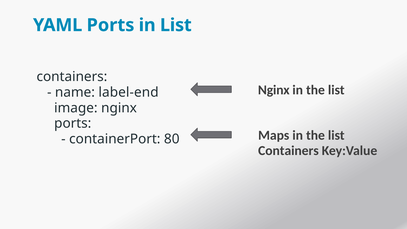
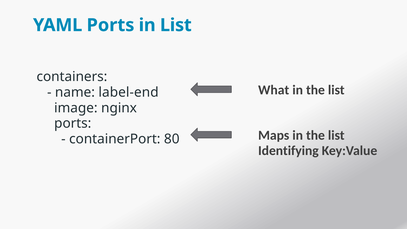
Nginx: Nginx -> What (274, 90)
Containers: Containers -> Identifying (288, 151)
